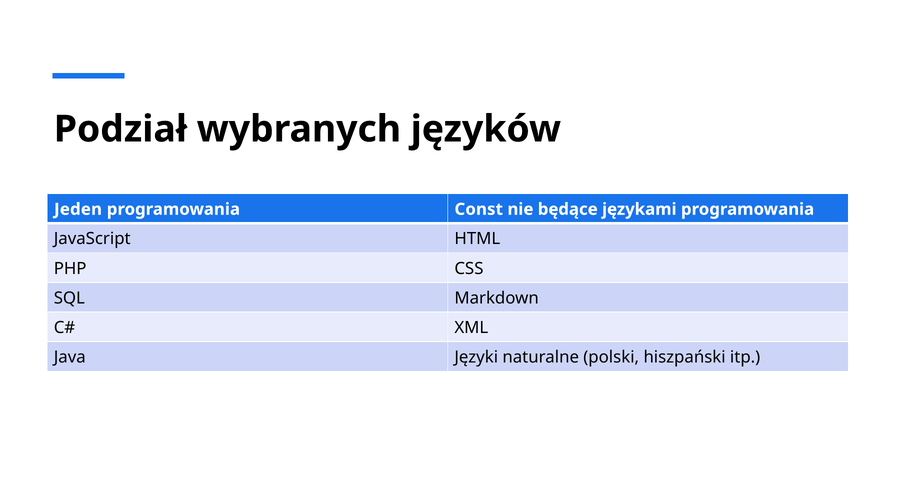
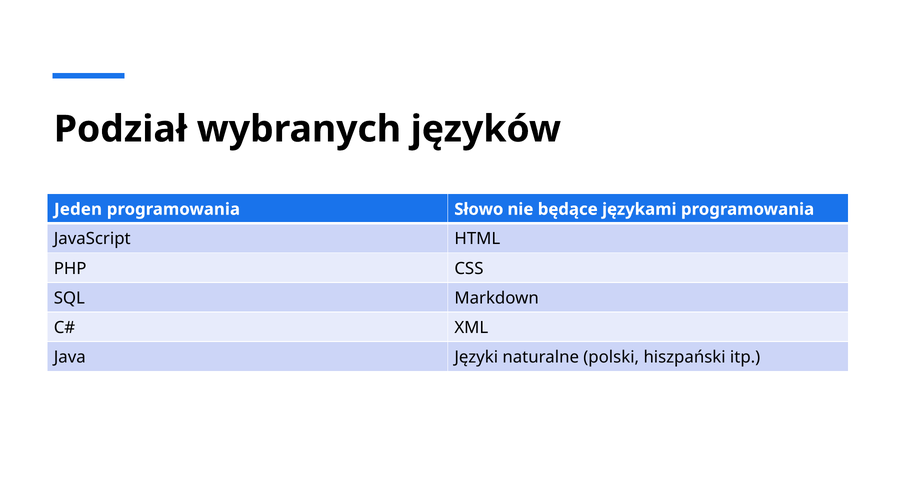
Const: Const -> Słowo (479, 210)
